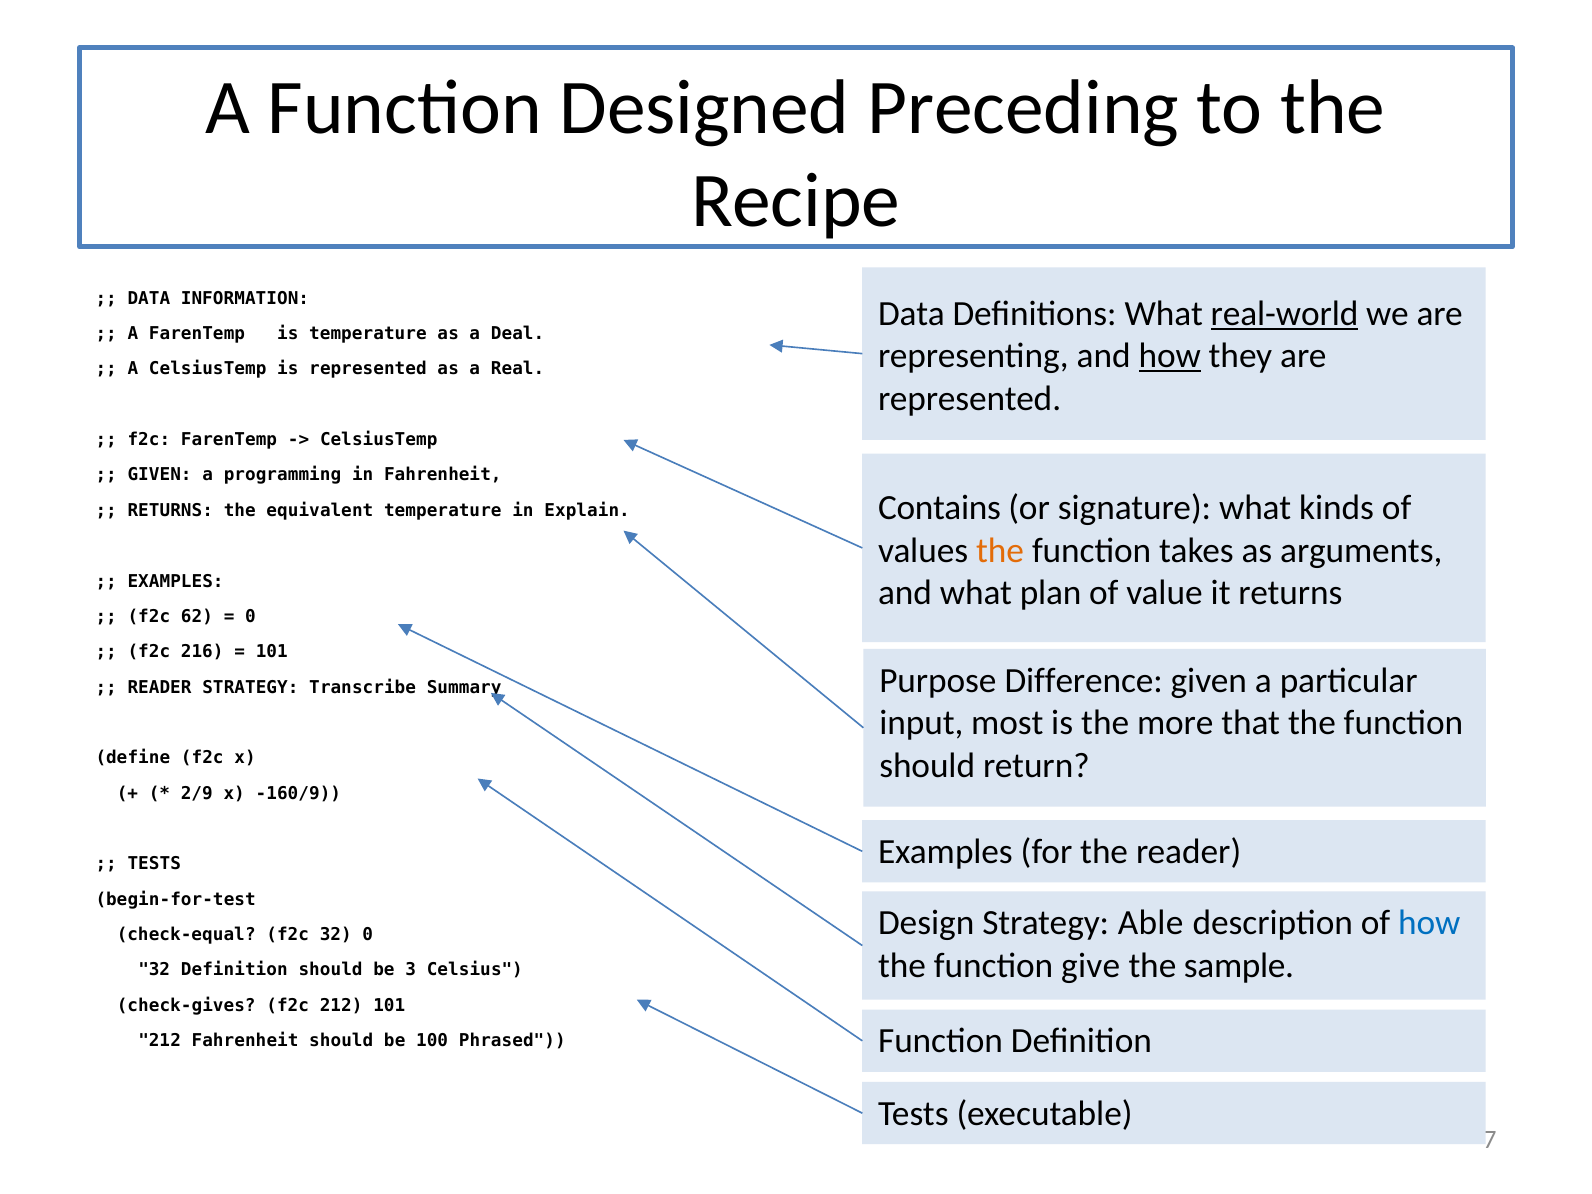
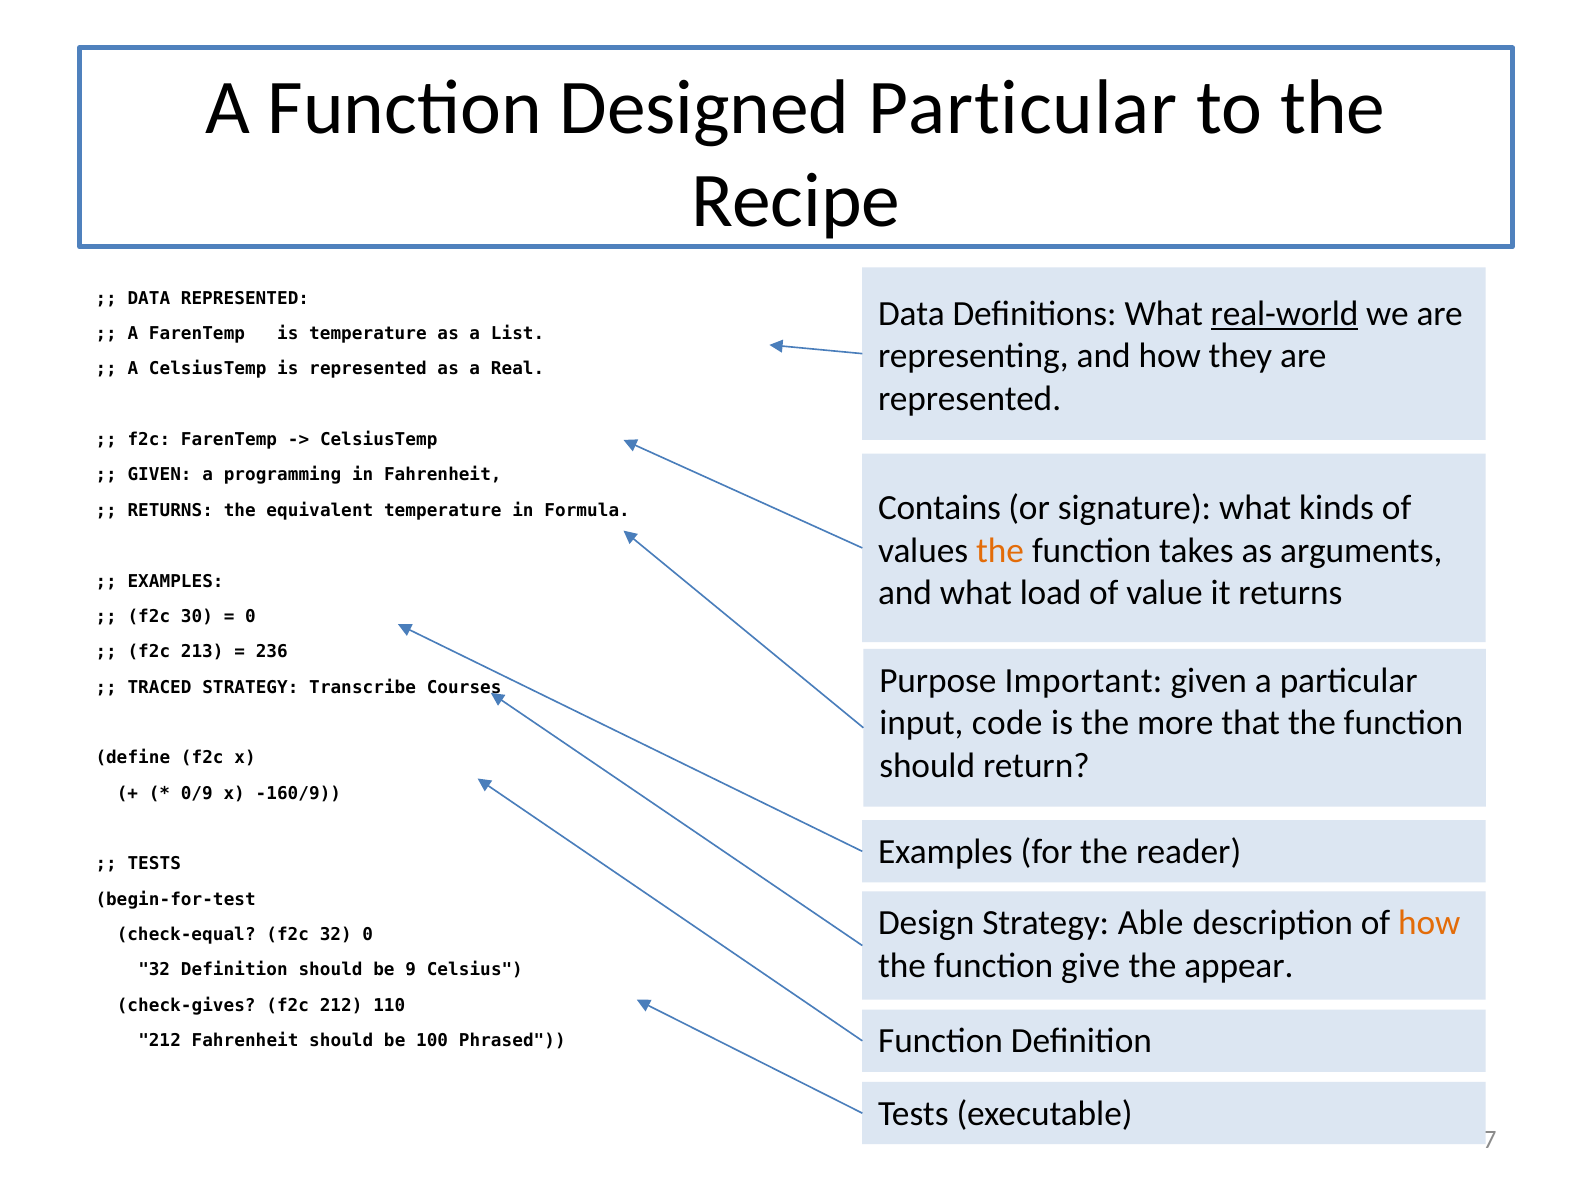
Designed Preceding: Preceding -> Particular (1023, 108)
DATA INFORMATION: INFORMATION -> REPRESENTED (245, 298)
Deal: Deal -> List (518, 334)
how underline: present -> none (1170, 356)
Explain: Explain -> Formula (587, 511)
plan: plan -> load (1051, 593)
62: 62 -> 30 (197, 617)
216: 216 -> 213 (202, 652)
101: 101 -> 236 (272, 652)
Difference: Difference -> Important (1083, 681)
READER: READER -> TRACED (160, 687)
Summary: Summary -> Courses (464, 687)
most: most -> code (1007, 723)
2/9: 2/9 -> 0/9 (197, 793)
how colour: blue -> orange (1429, 923)
sample: sample -> appear (1239, 965)
3: 3 -> 9 (411, 970)
212 101: 101 -> 110 (389, 1005)
